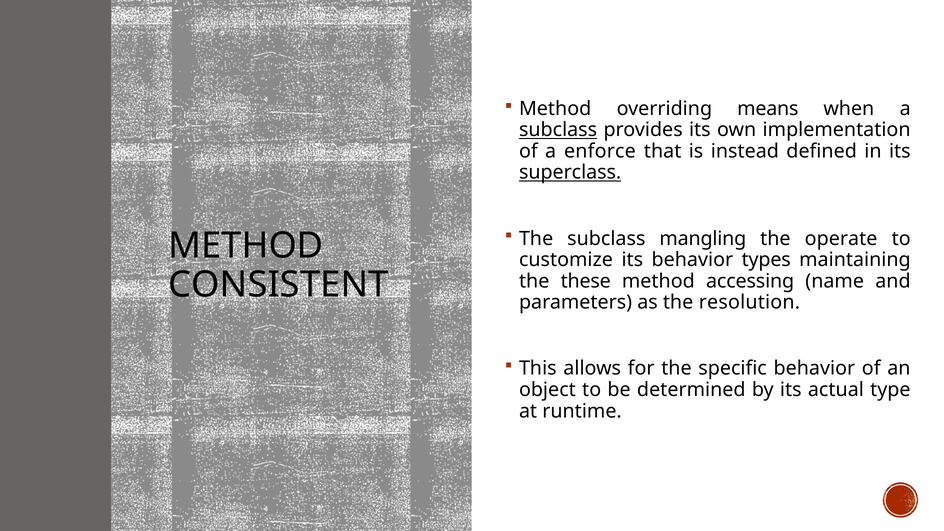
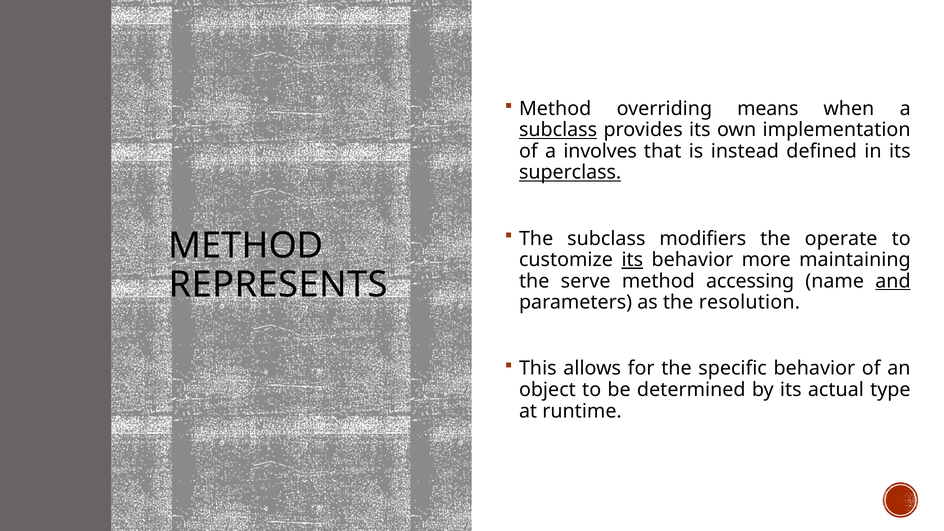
enforce: enforce -> involves (600, 151)
mangling: mangling -> modifiers (703, 239)
its underline: none -> present (632, 260)
types: types -> more (766, 260)
CONSISTENT: CONSISTENT -> REPRESENTS (278, 285)
these: these -> serve (586, 281)
and underline: none -> present (893, 281)
